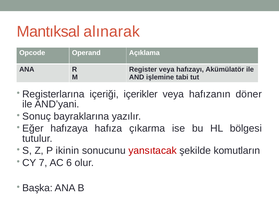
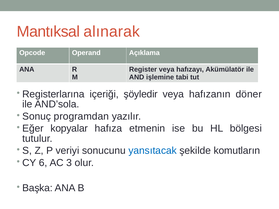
içerikler: içerikler -> şöyledir (141, 94)
AND’yani: AND’yani -> AND’sola (57, 104)
bayraklarına: bayraklarına -> programdan (81, 116)
hafızaya: hafızaya -> kopyalar (69, 129)
çıkarma: çıkarma -> etmenin (147, 129)
ikinin: ikinin -> veriyi (67, 151)
yansıtacak colour: red -> blue (153, 151)
7: 7 -> 6 (43, 163)
6: 6 -> 3 (69, 163)
